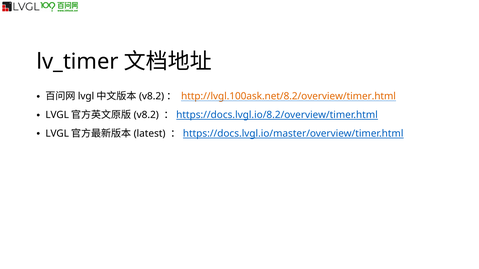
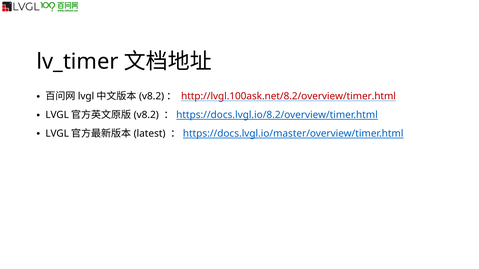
http://lvgl.100ask.net/8.2/overview/timer.html colour: orange -> red (289, 96)
